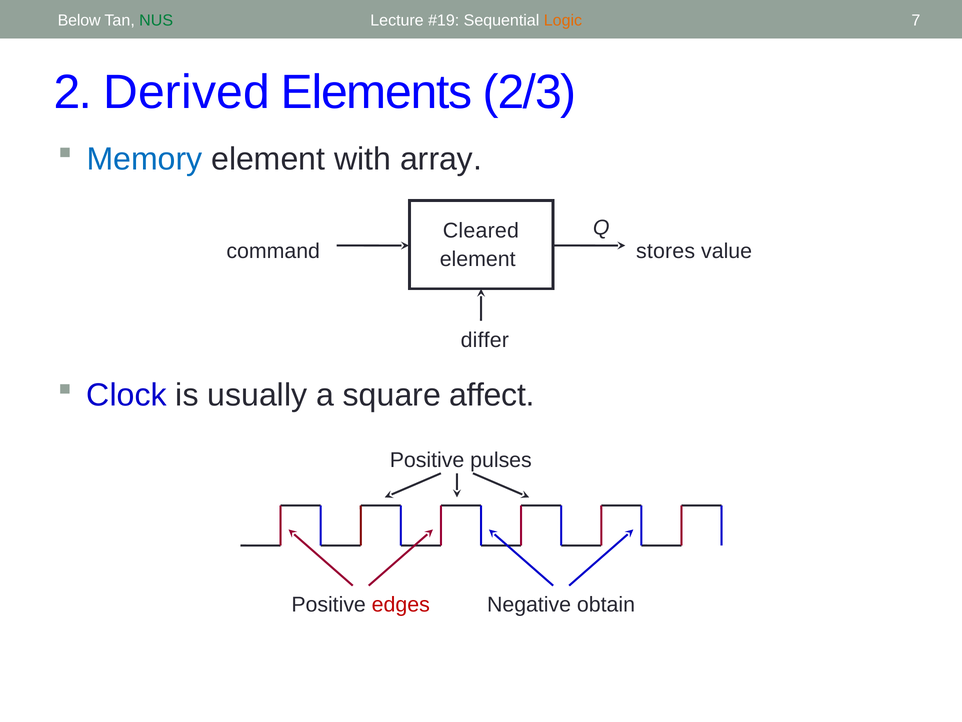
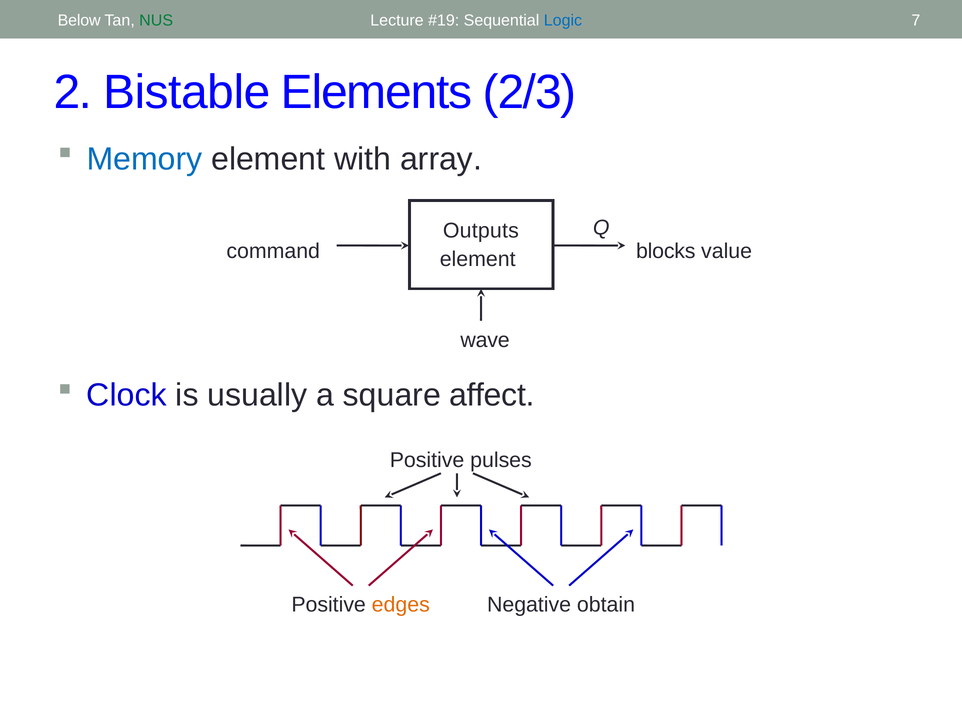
Logic colour: orange -> blue (563, 20)
Derived: Derived -> Bistable (187, 92)
Cleared: Cleared -> Outputs (481, 230)
stores: stores -> blocks (666, 251)
differ: differ -> wave (485, 340)
edges colour: red -> orange (401, 604)
